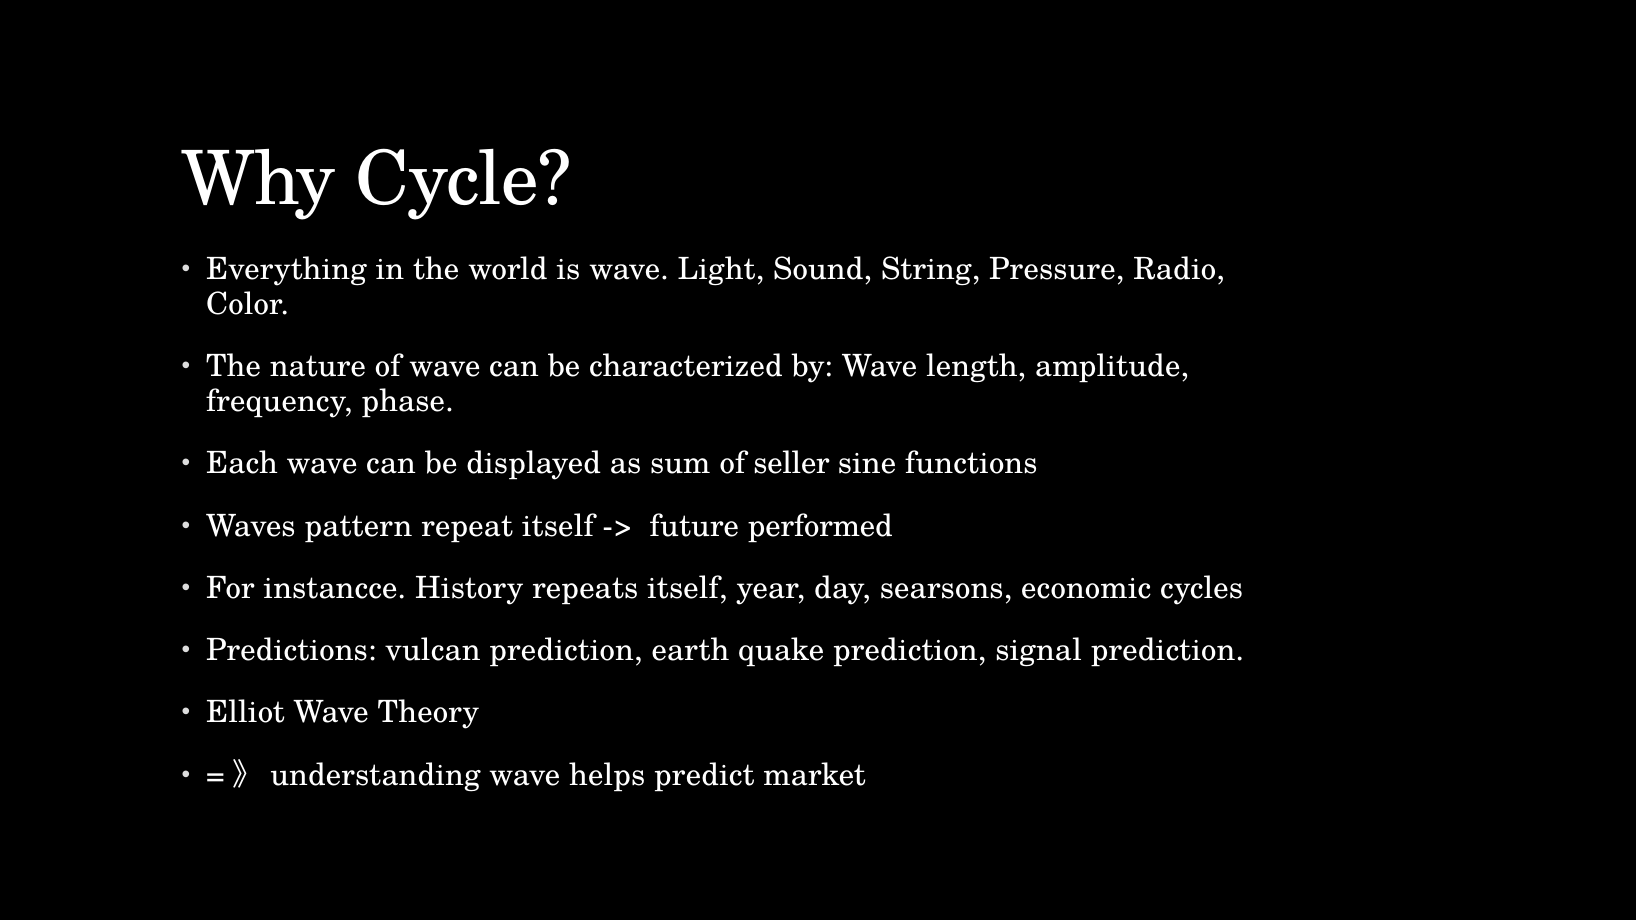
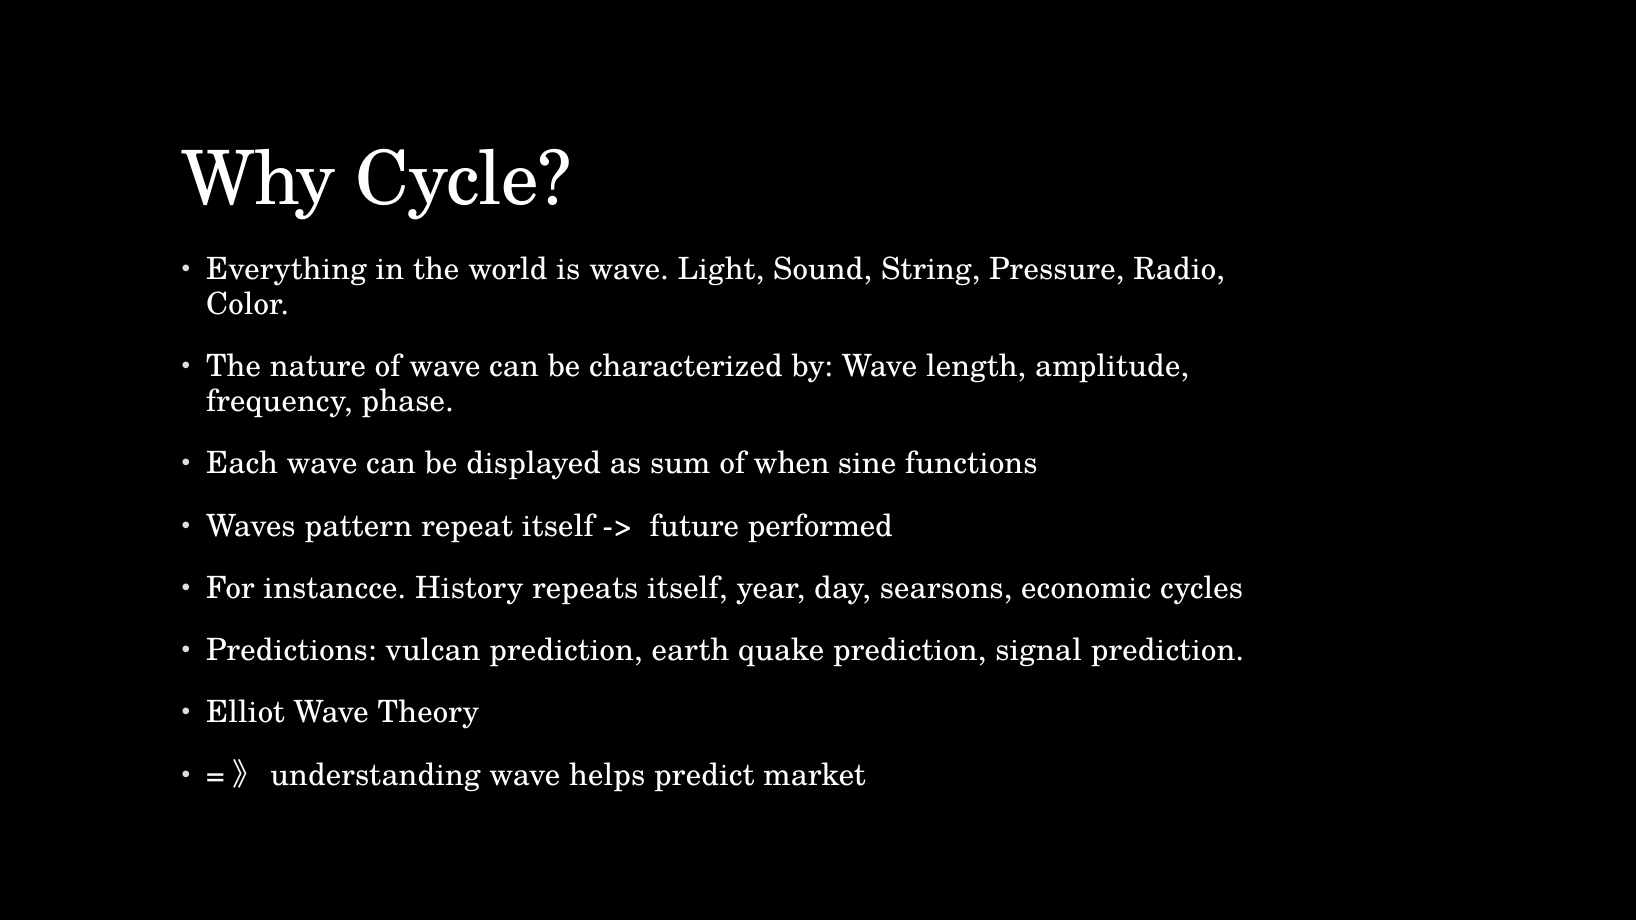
seller: seller -> when (792, 464)
